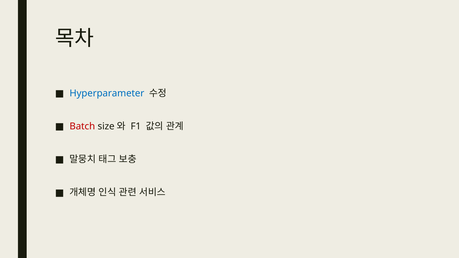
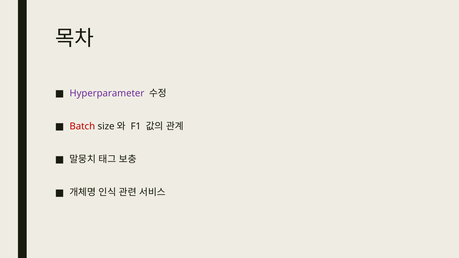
Hyperparameter colour: blue -> purple (107, 93)
